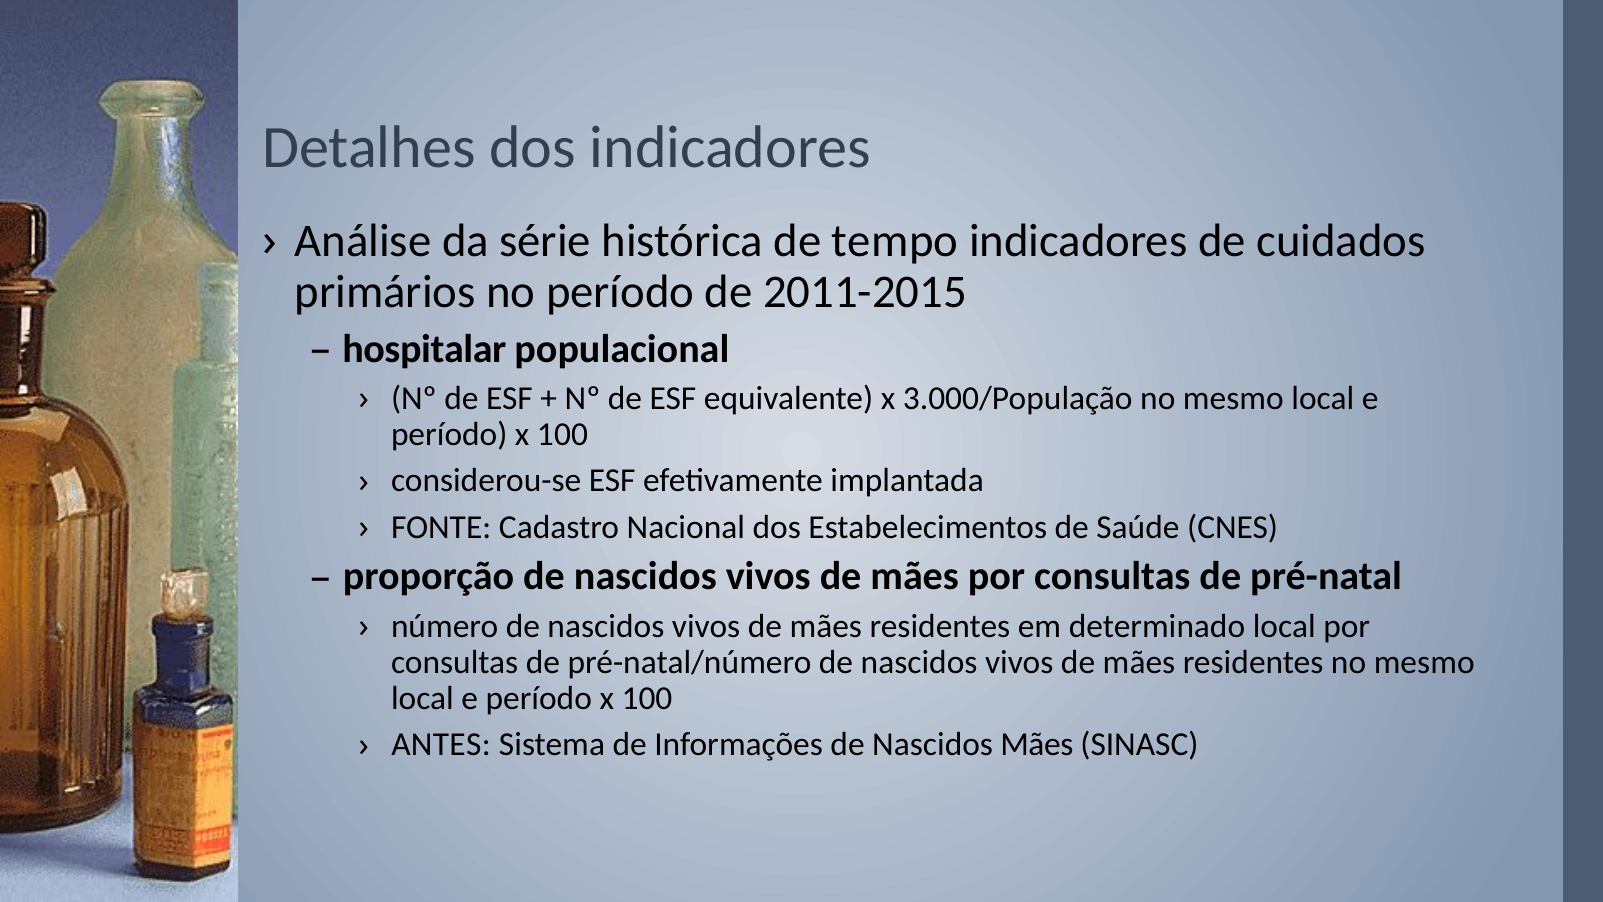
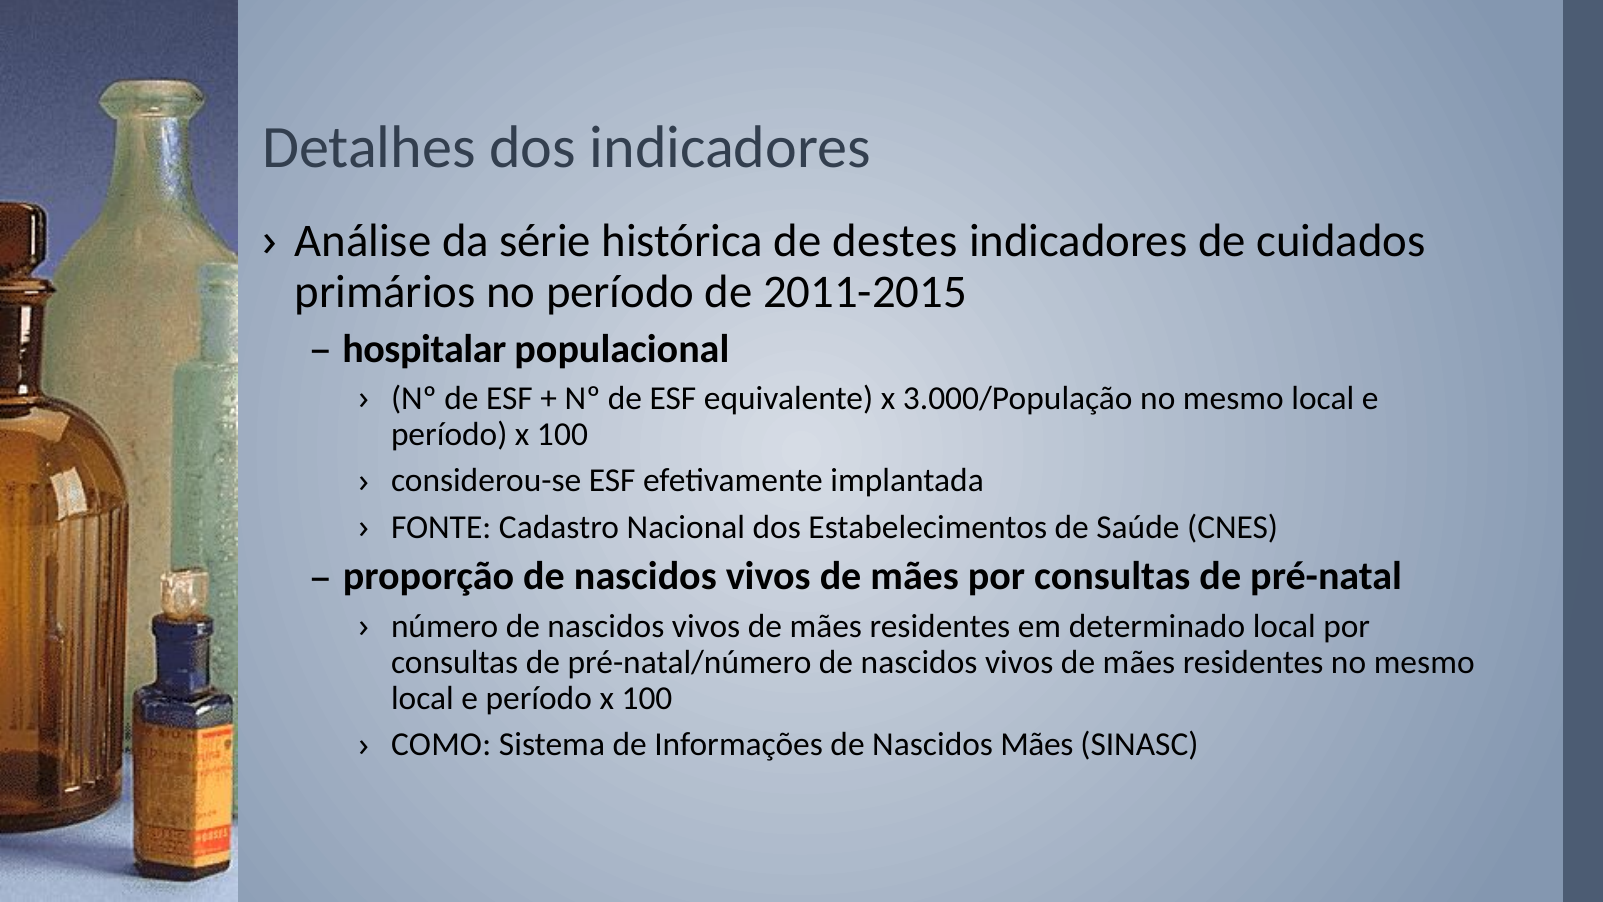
tempo: tempo -> destes (895, 241)
ANTES: ANTES -> COMO (441, 745)
